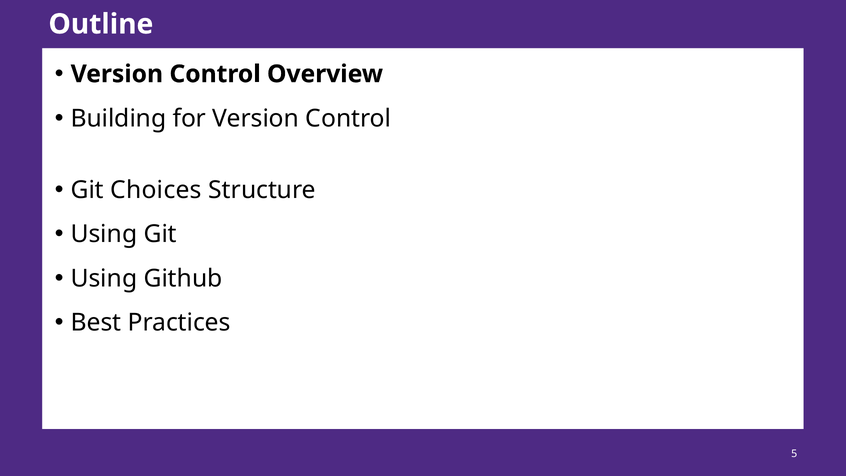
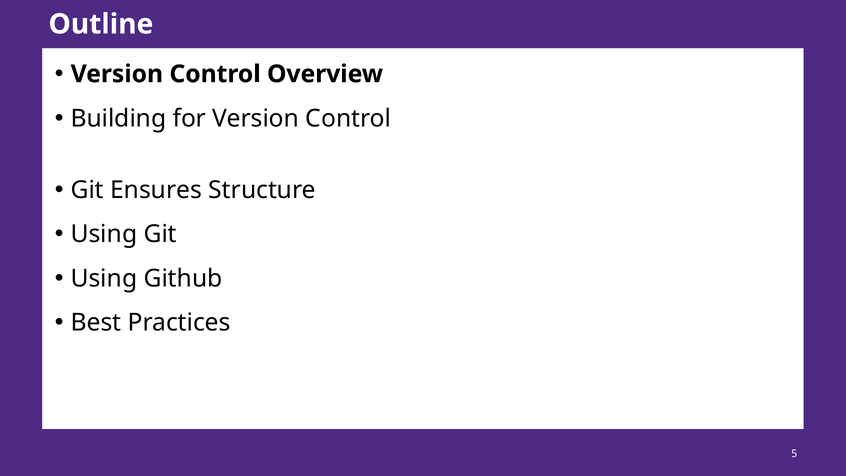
Choices: Choices -> Ensures (156, 190)
